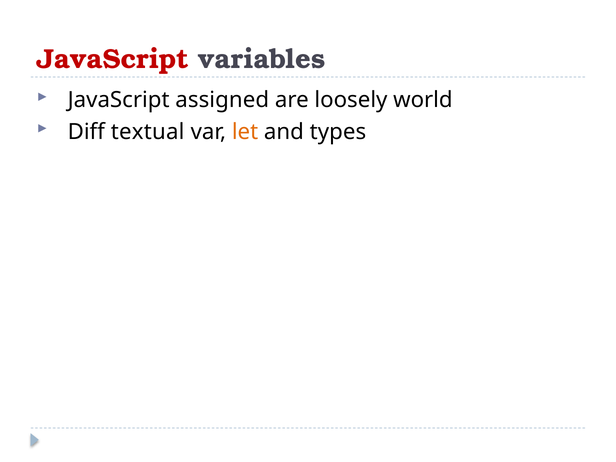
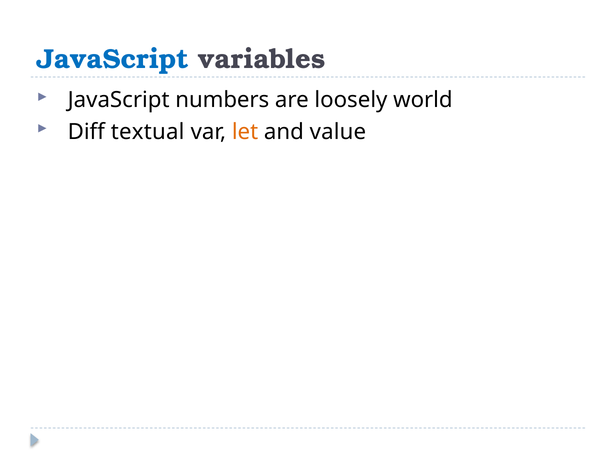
JavaScript colour: red -> blue (113, 59)
assigned: assigned -> numbers (222, 100)
types: types -> value (338, 132)
